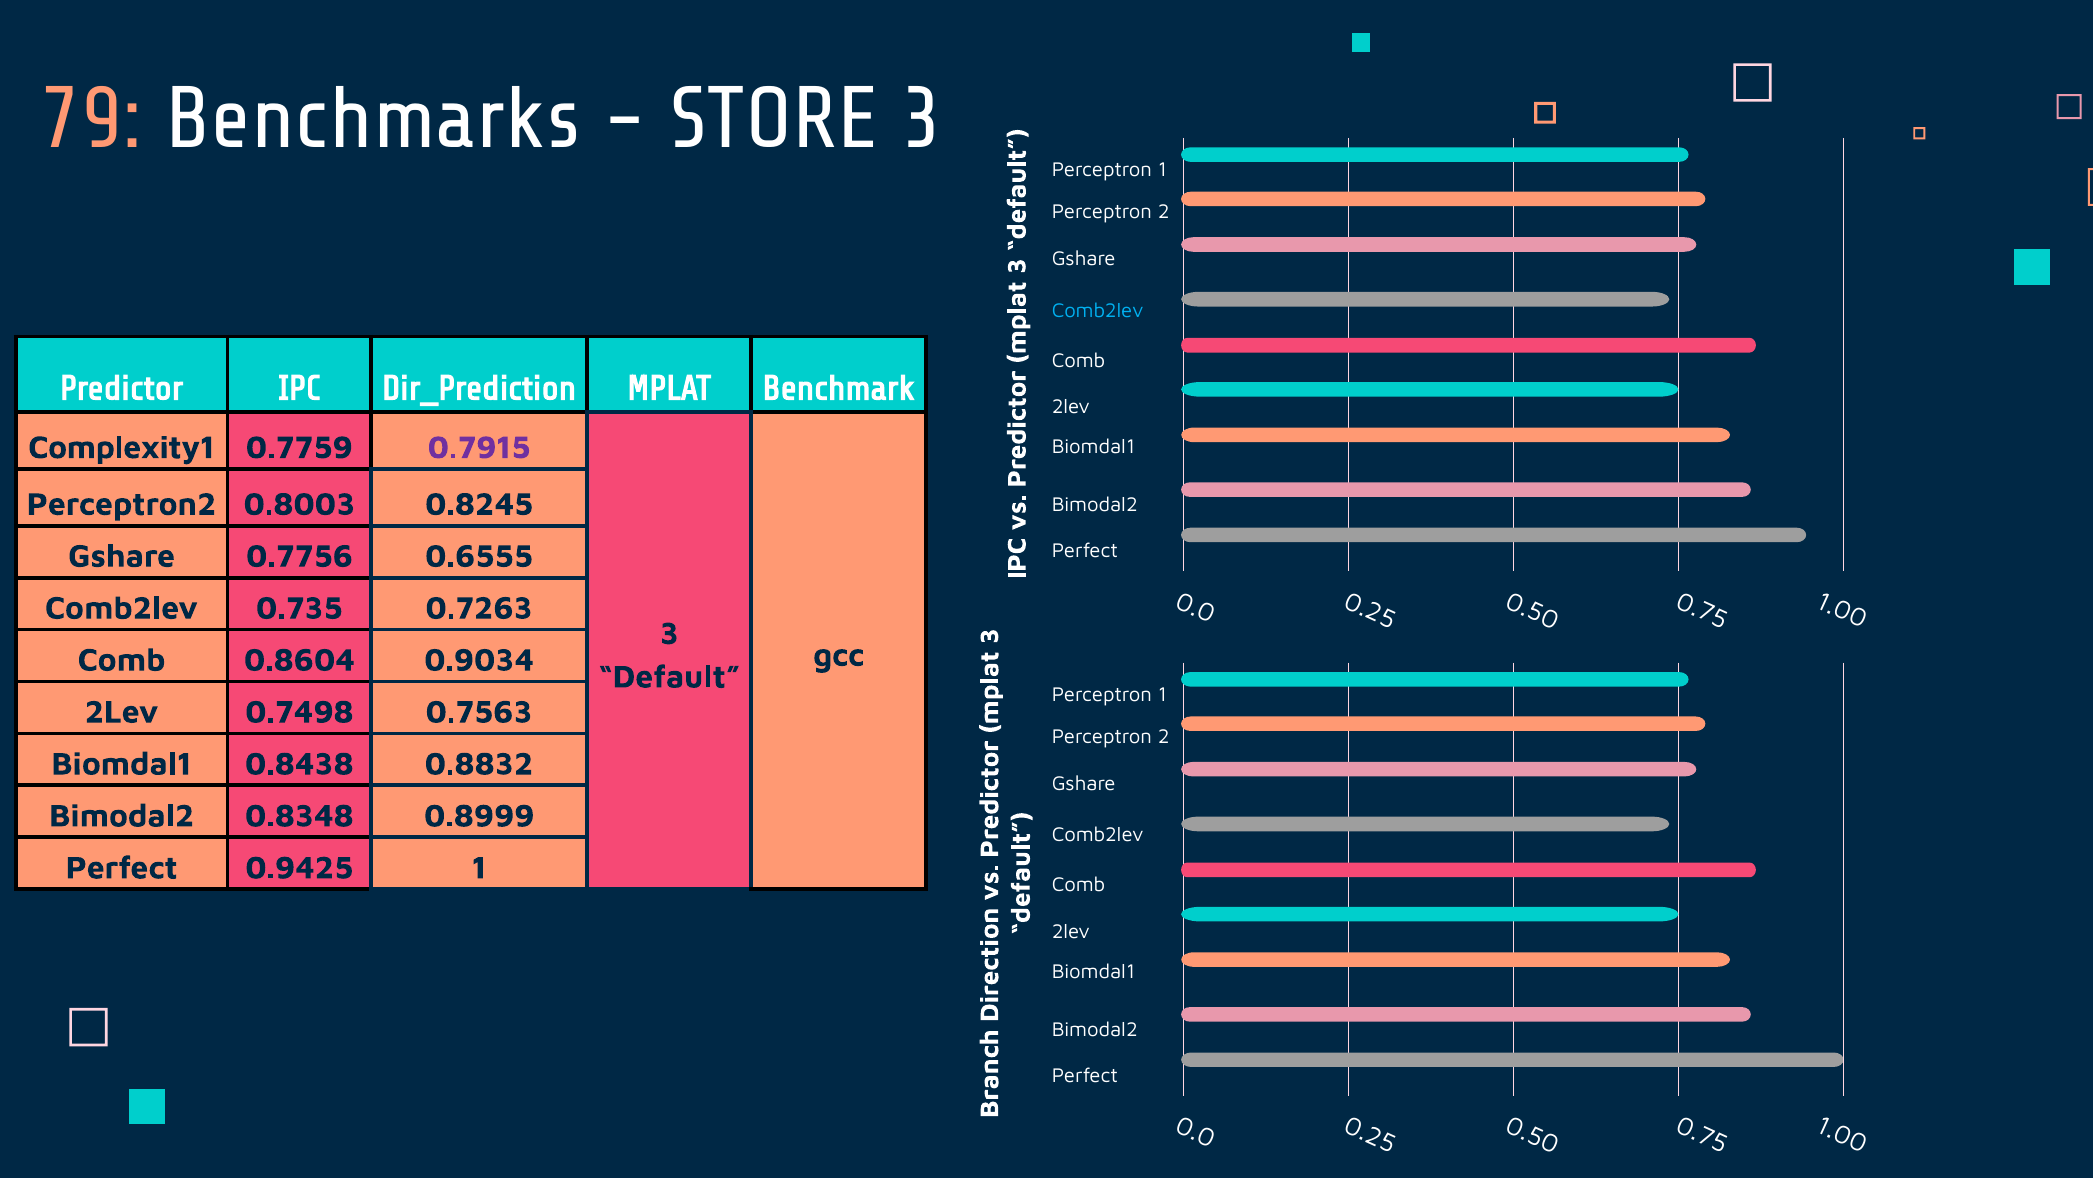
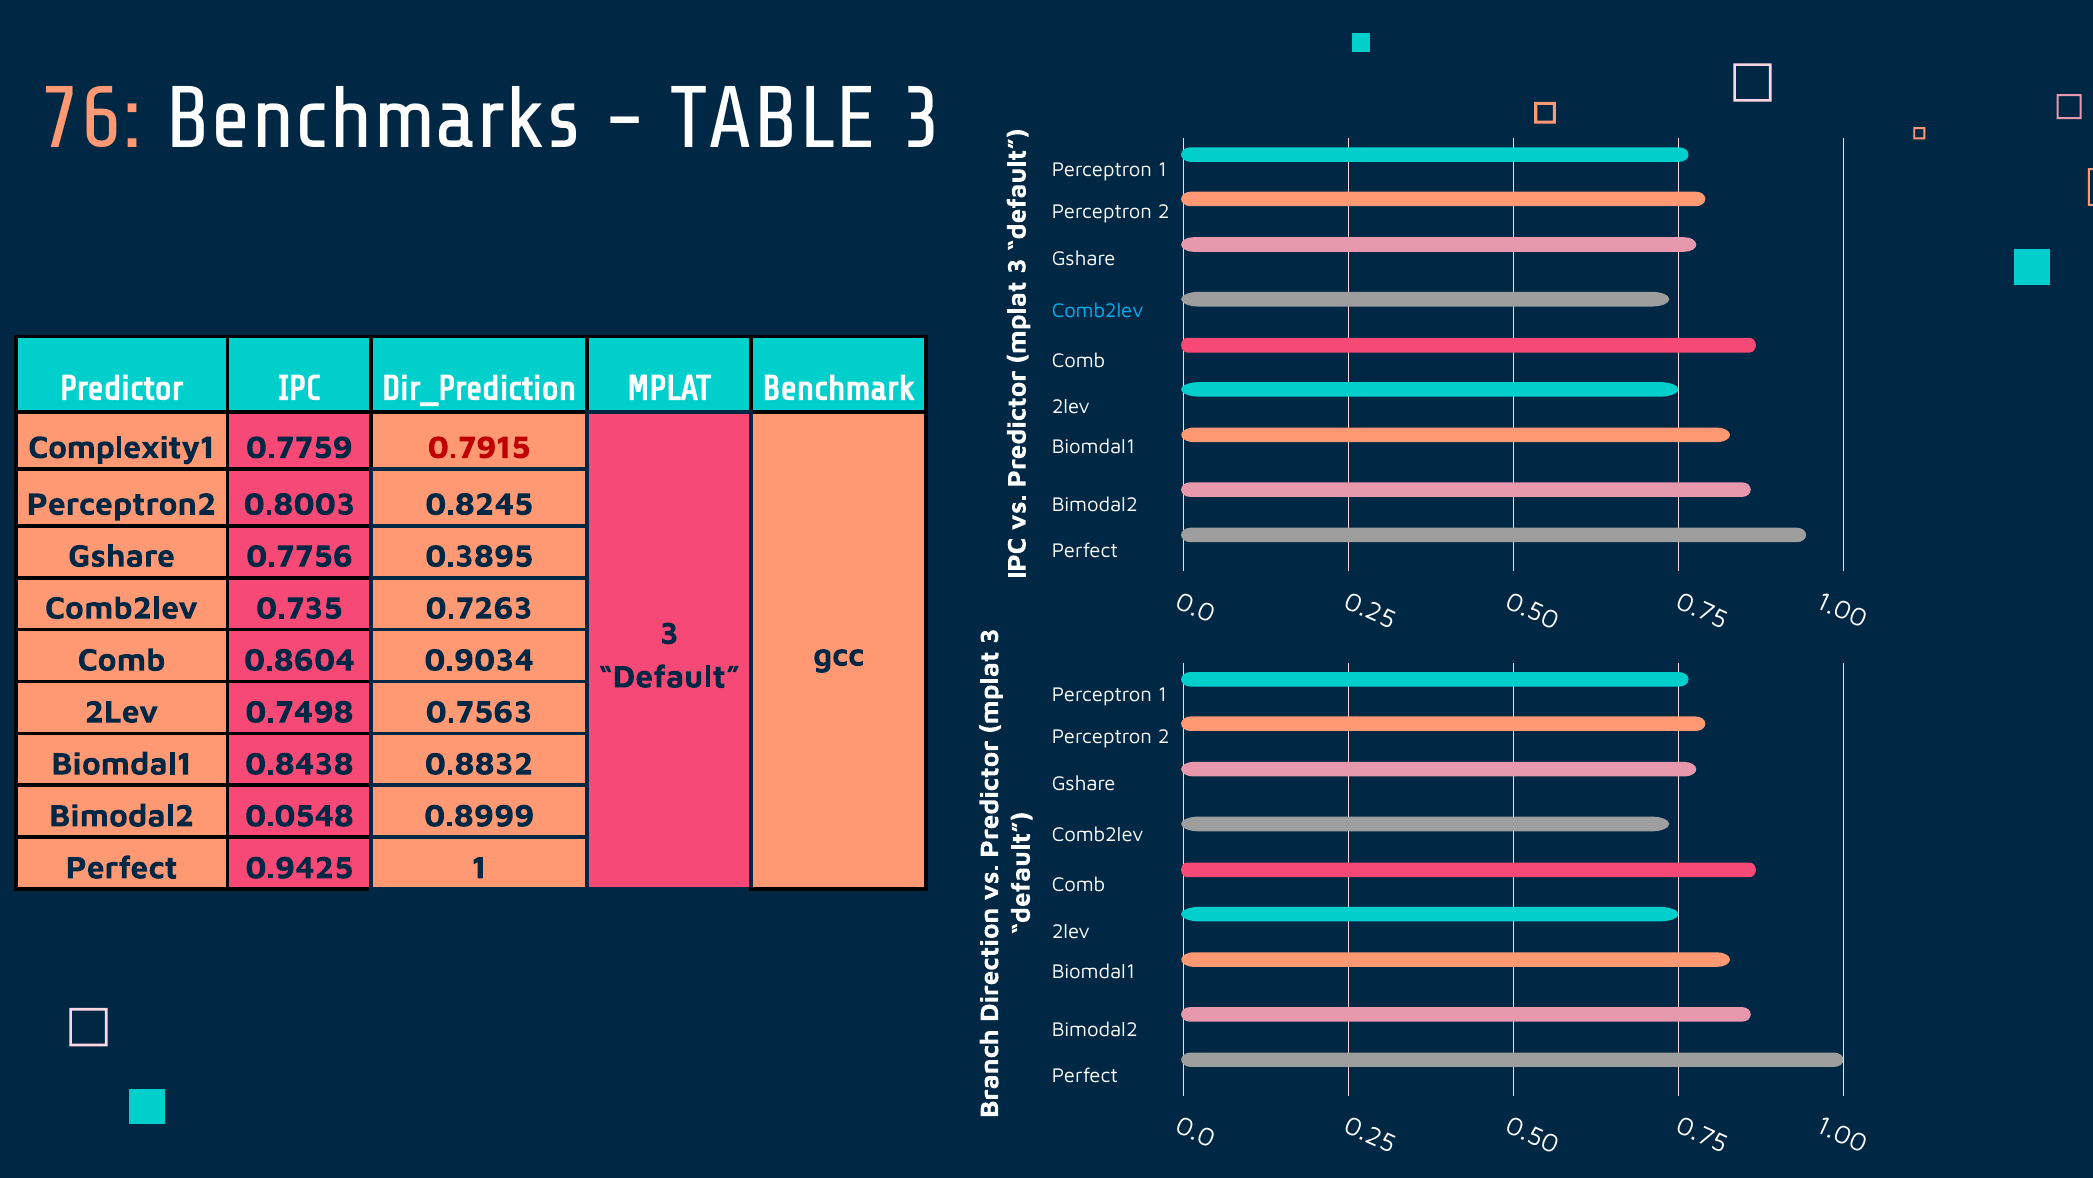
79: 79 -> 76 (92, 119)
STORE: STORE -> TABLE (774, 119)
0.7915 colour: purple -> red (479, 447)
0.6555: 0.6555 -> 0.3895 (479, 556)
0.8348: 0.8348 -> 0.0548 (299, 815)
